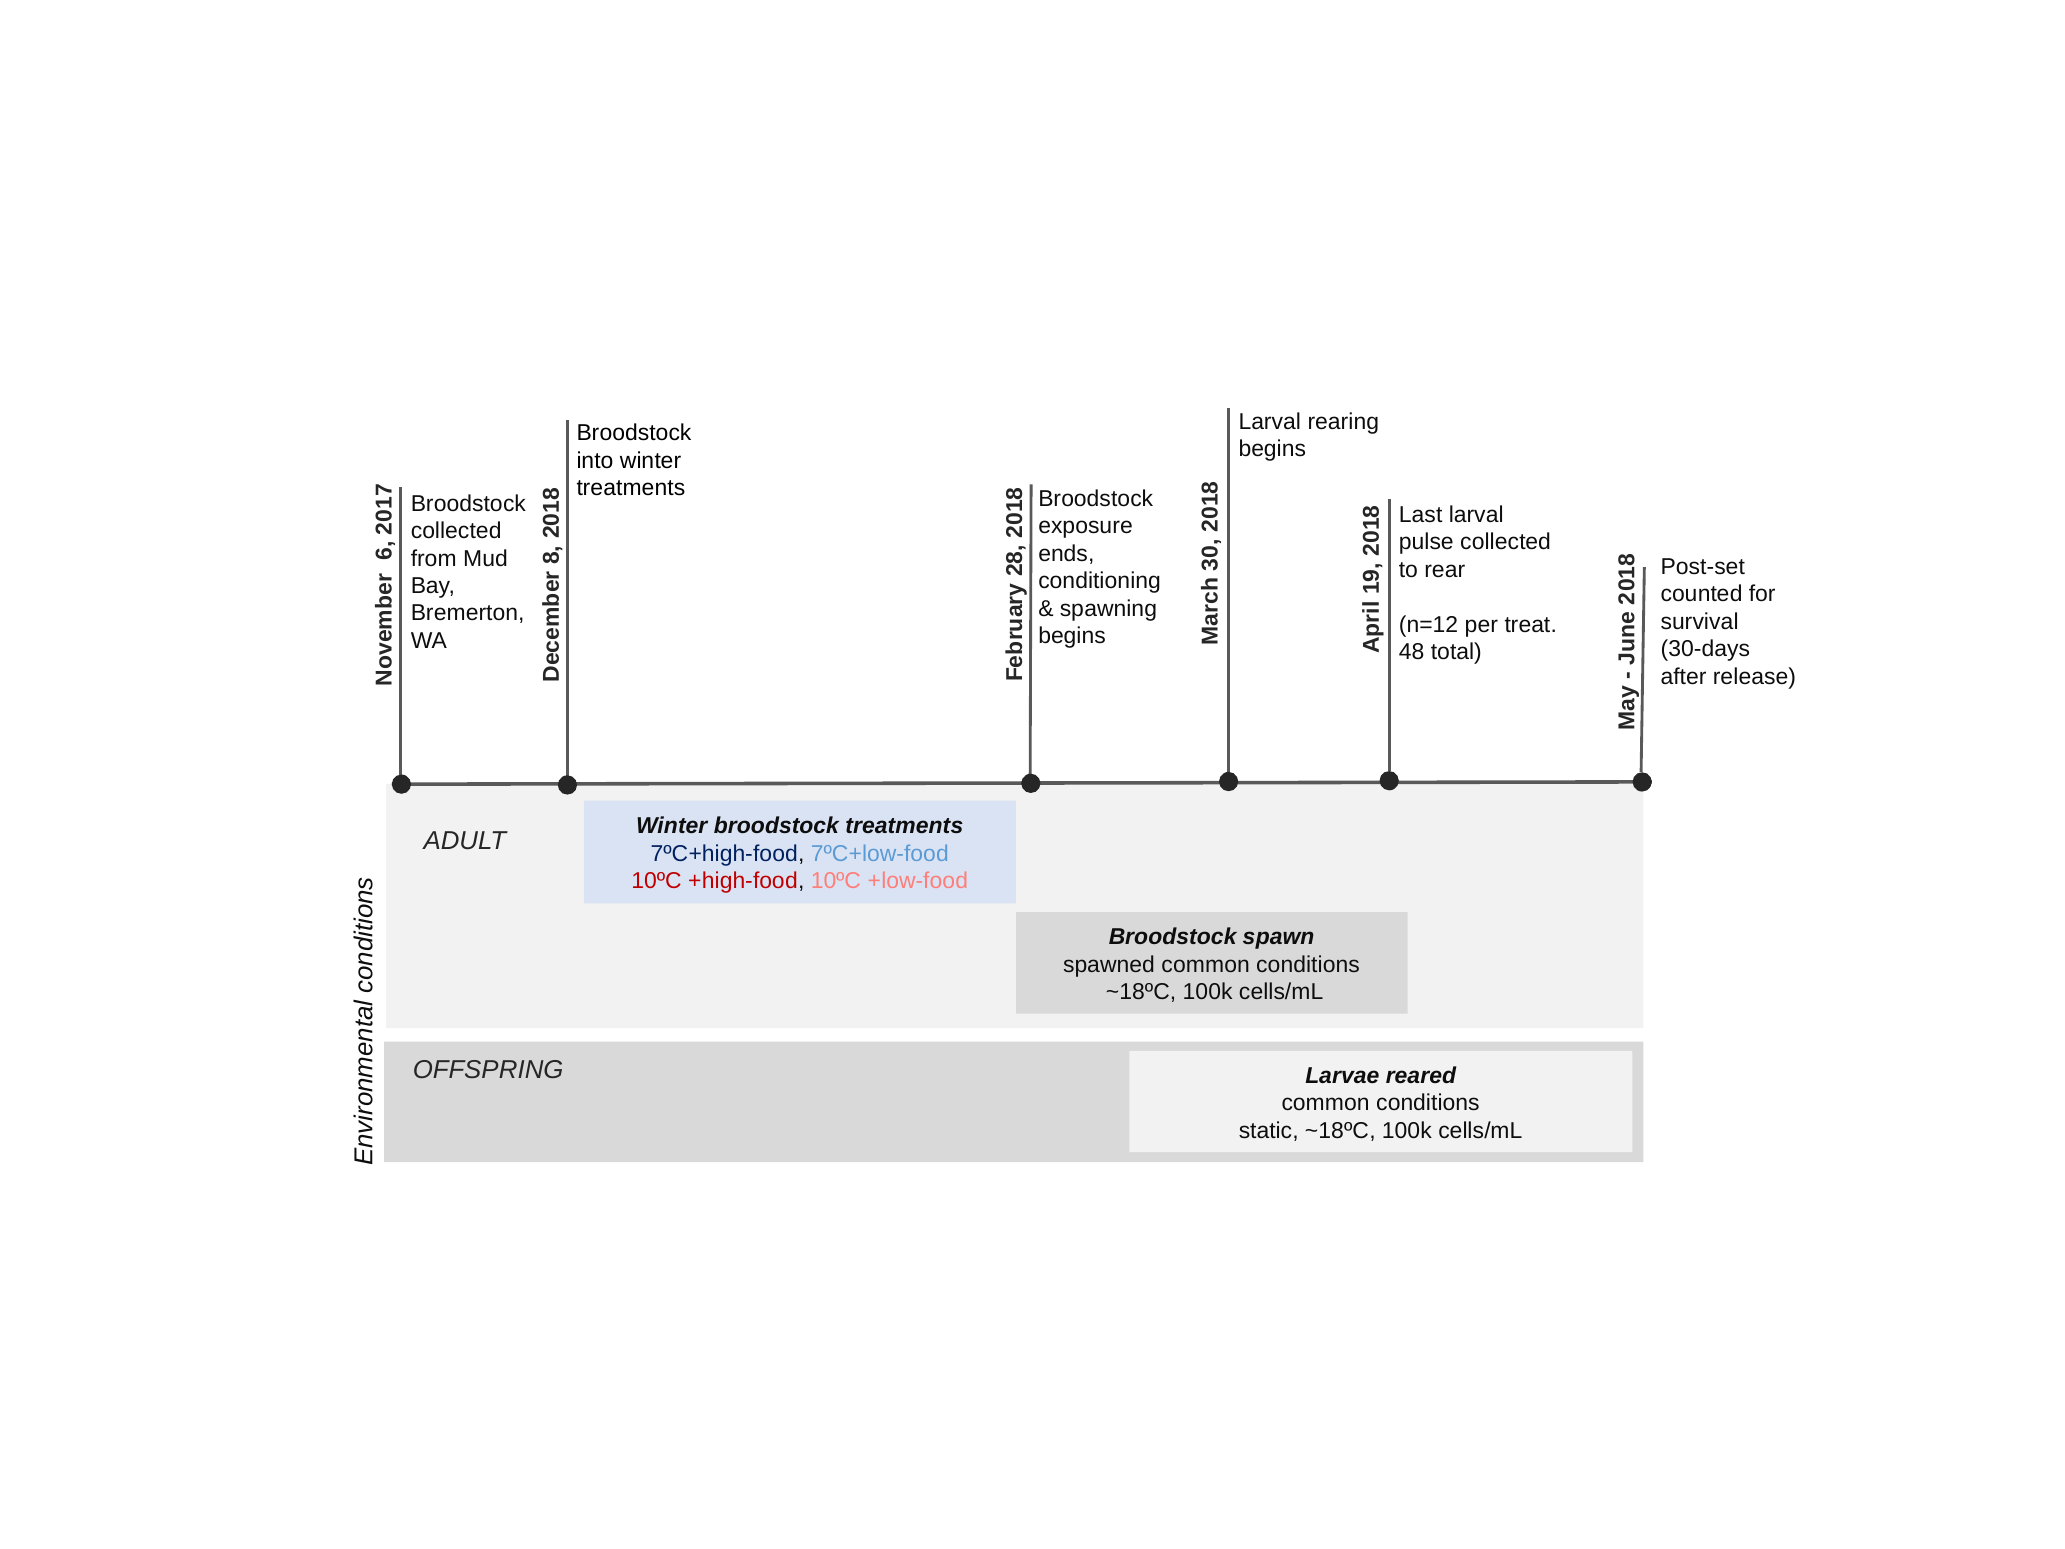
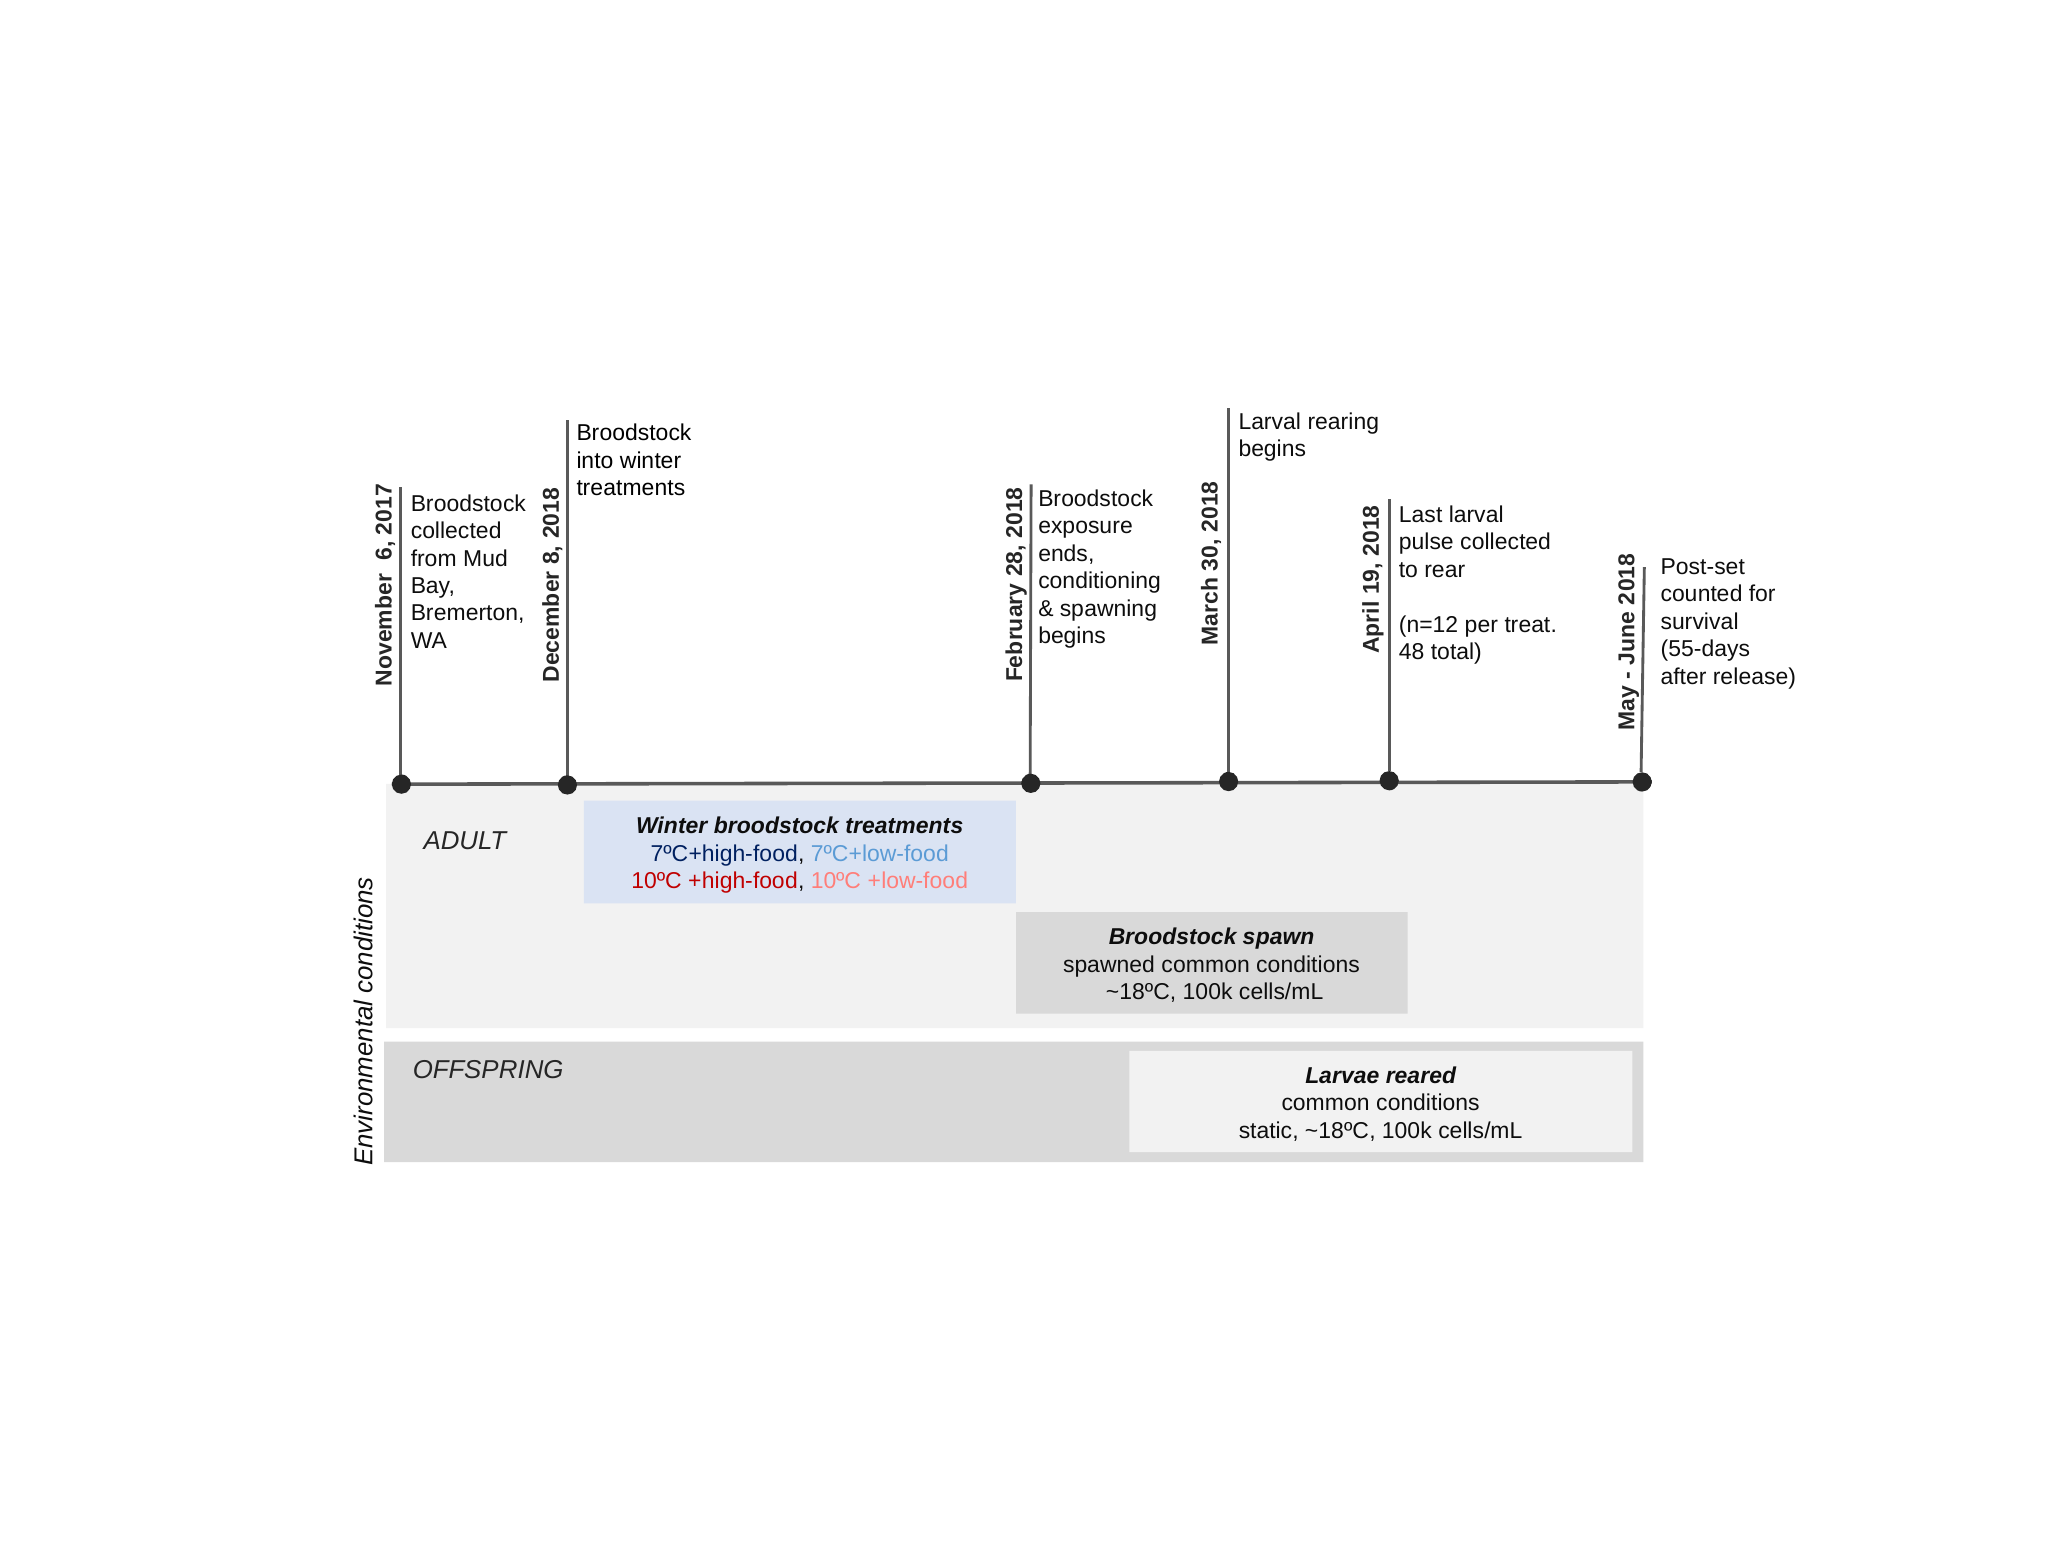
30-days: 30-days -> 55-days (1705, 649)
